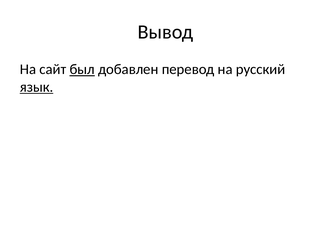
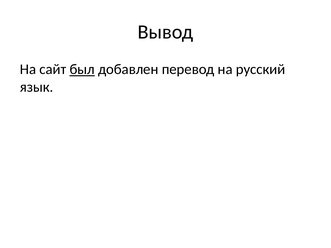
язык underline: present -> none (37, 87)
